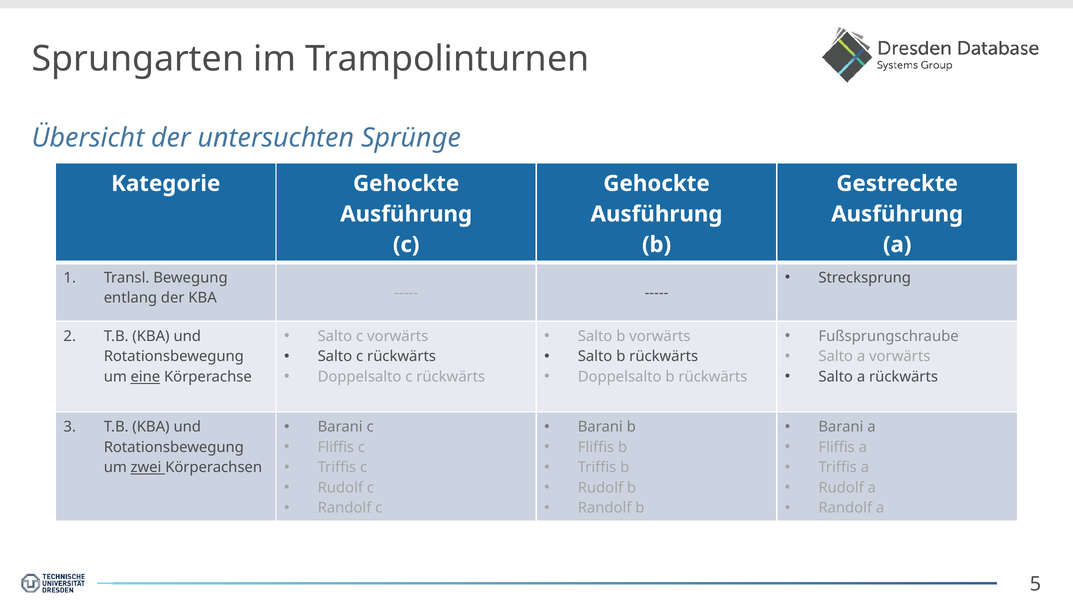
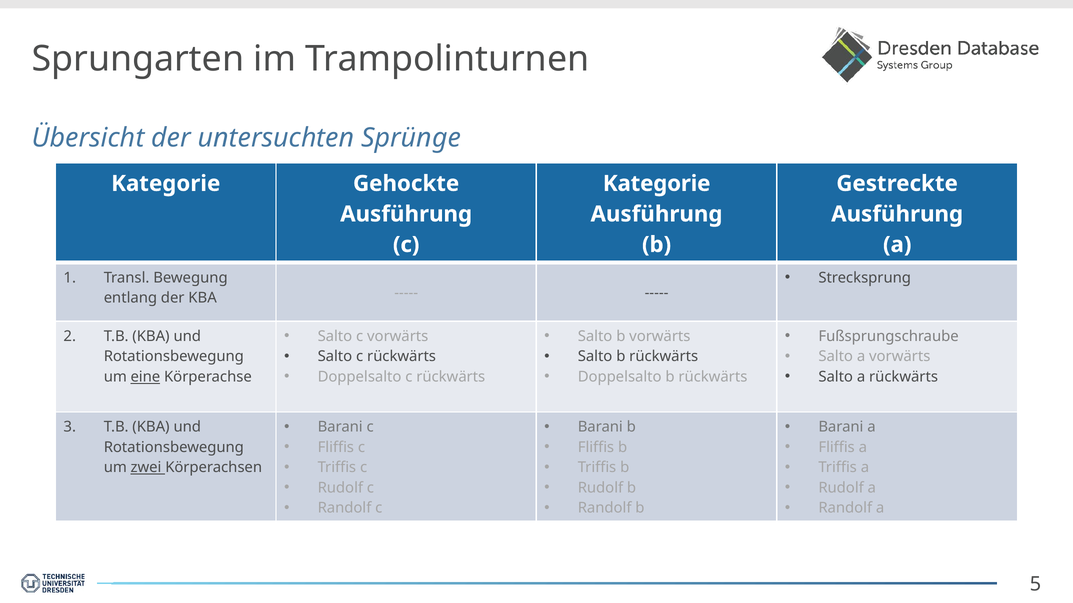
Gehockte: Gehockte -> Kategorie (657, 184)
